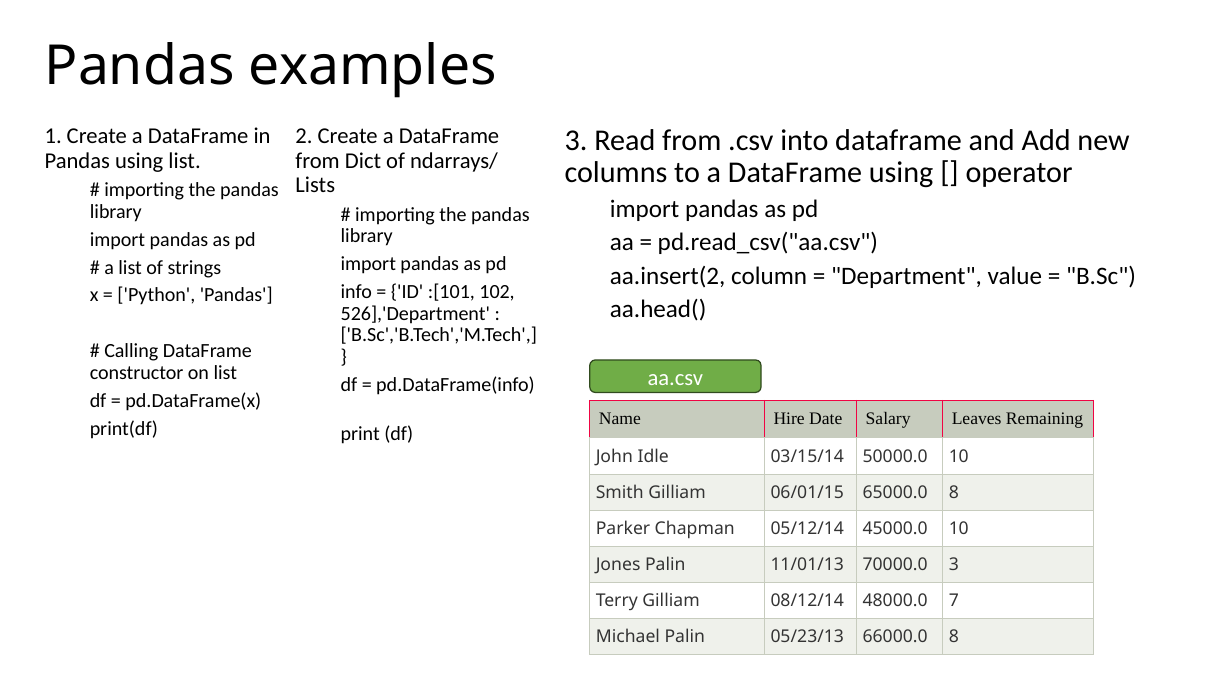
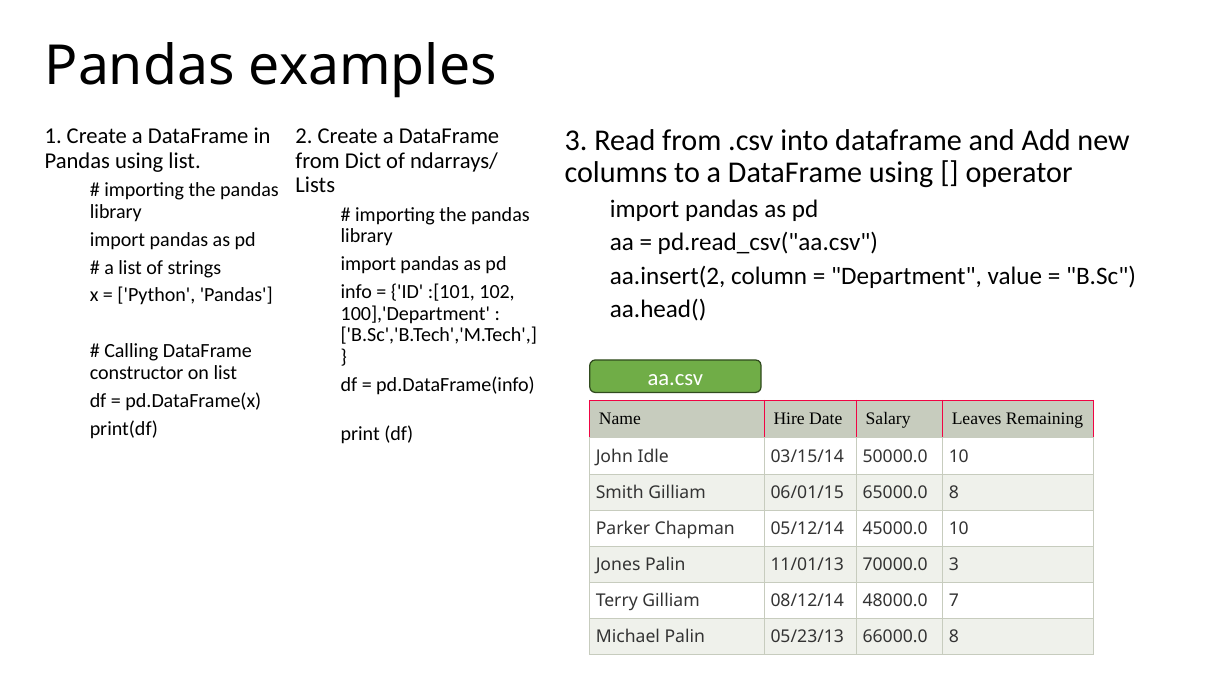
526],'Department: 526],'Department -> 100],'Department (415, 314)
